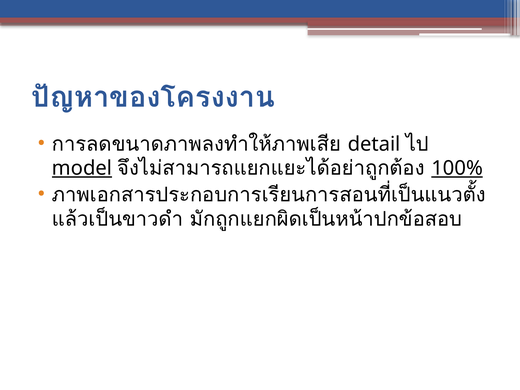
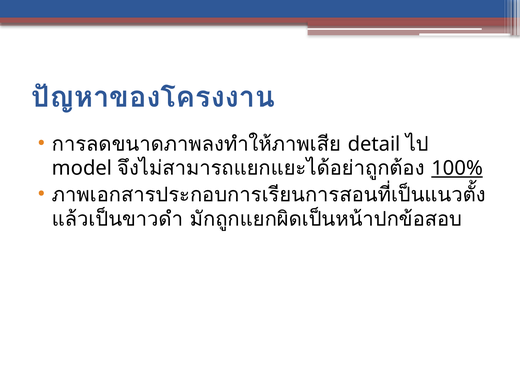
model underline: present -> none (82, 168)
